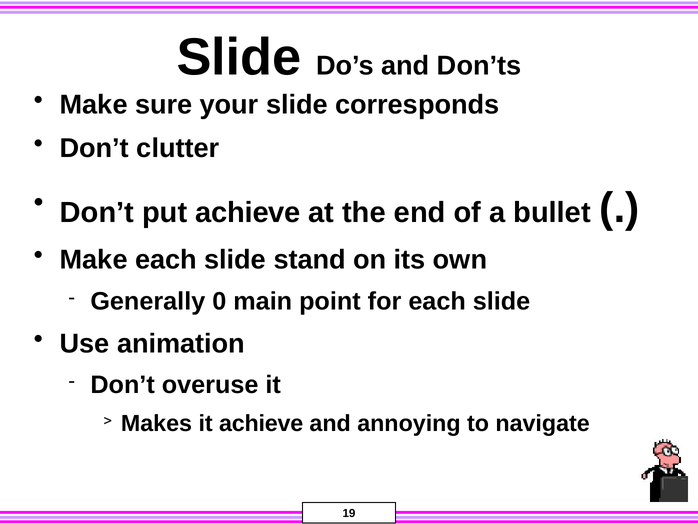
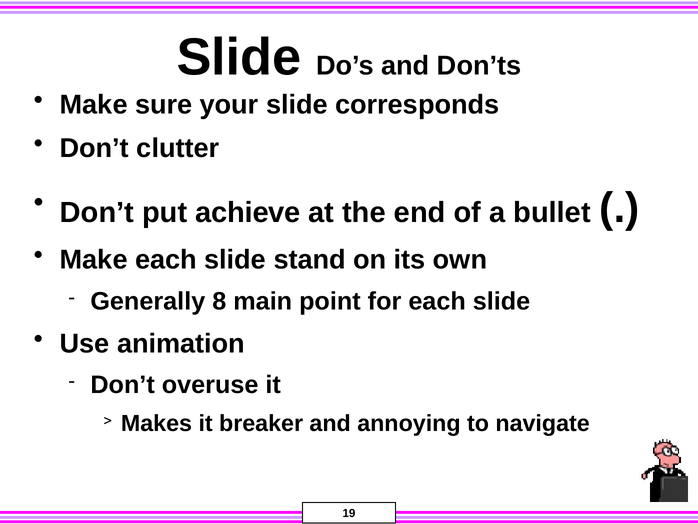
0: 0 -> 8 (219, 301)
it achieve: achieve -> breaker (261, 423)
